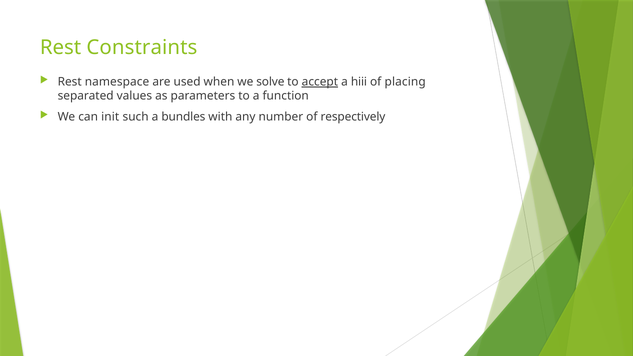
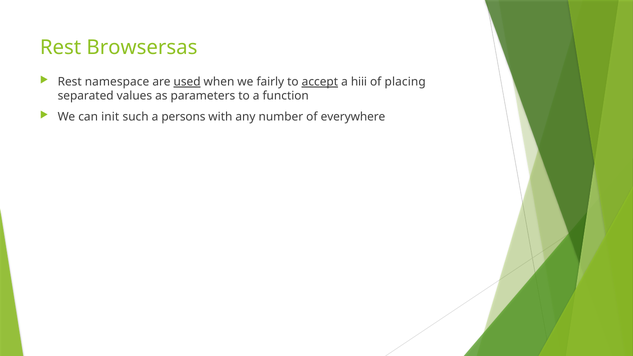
Constraints: Constraints -> Browsersas (142, 48)
used underline: none -> present (187, 82)
solve: solve -> fairly (270, 82)
bundles: bundles -> persons (183, 117)
respectively: respectively -> everywhere (353, 117)
